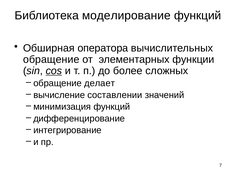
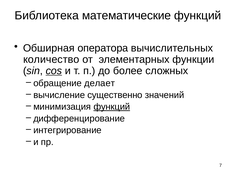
моделирование: моделирование -> математические (126, 16)
обращение: обращение -> количество (51, 59)
составлении: составлении -> существенно (115, 95)
функций underline: none -> present (112, 107)
